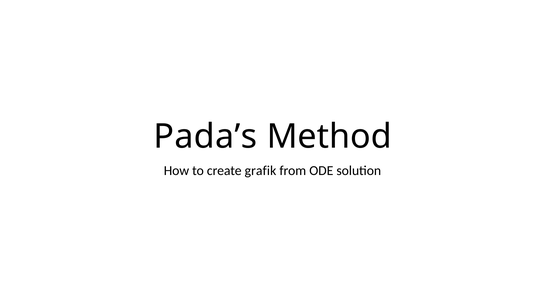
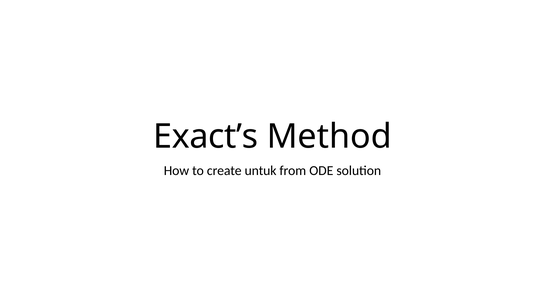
Pada’s: Pada’s -> Exact’s (206, 136)
grafik: grafik -> untuk (261, 170)
